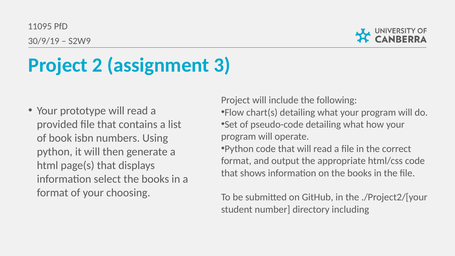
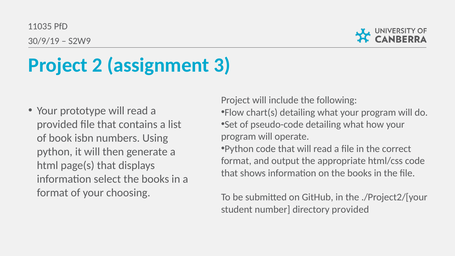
11095: 11095 -> 11035 (40, 26)
directory including: including -> provided (350, 209)
